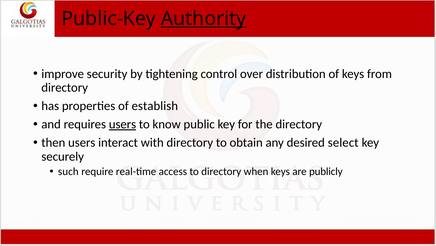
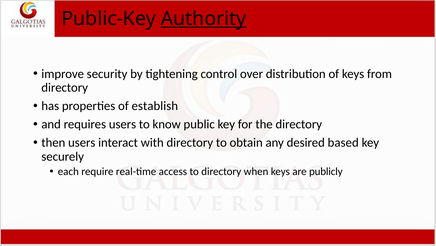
users underline: present -> none (122, 124)
select: select -> based (343, 142)
such: such -> each (68, 171)
